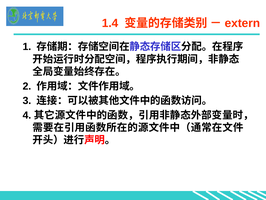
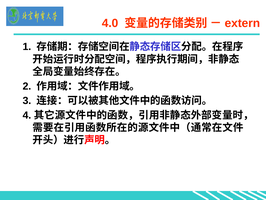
1.4: 1.4 -> 4.0 (110, 23)
